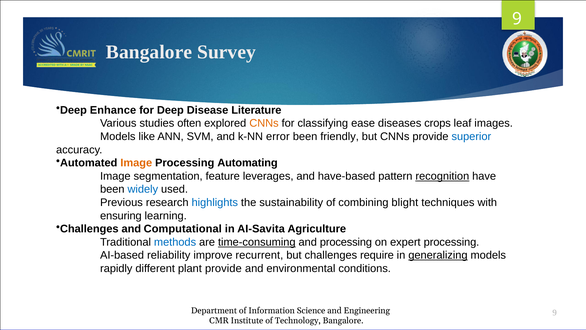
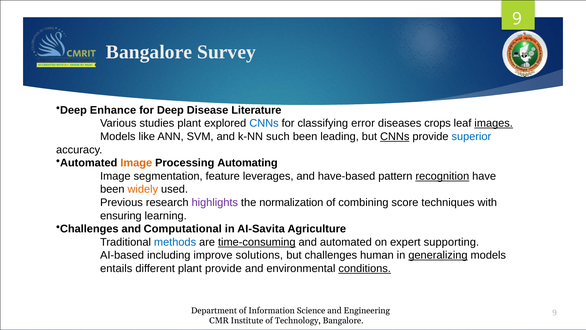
studies often: often -> plant (189, 123)
CNNs colour: orange -> blue (264, 123)
ease: ease -> error (363, 123)
images underline: none -> present (494, 123)
error: error -> such (278, 136)
friendly: friendly -> leading (340, 136)
CNNs underline: none -> present (395, 136)
widely colour: blue -> orange (143, 189)
highlights colour: blue -> purple (215, 202)
sustainability: sustainability -> normalization (291, 202)
blight: blight -> score (405, 202)
and processing: processing -> automated (346, 242)
expert processing: processing -> supporting (451, 242)
reliability: reliability -> including (169, 255)
recurrent: recurrent -> solutions (259, 255)
require: require -> human (377, 255)
rapidly: rapidly -> entails (116, 268)
conditions underline: none -> present (365, 268)
